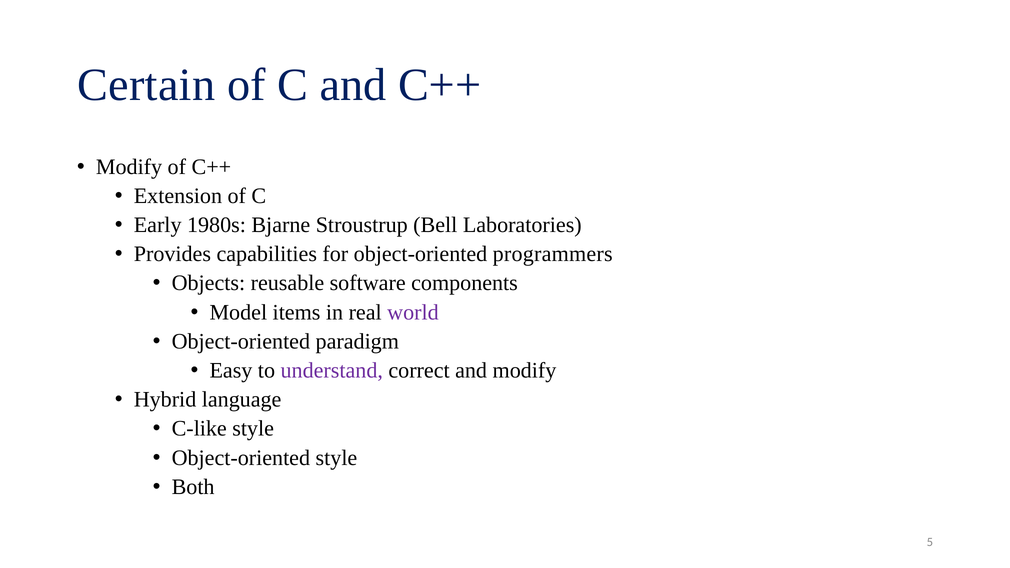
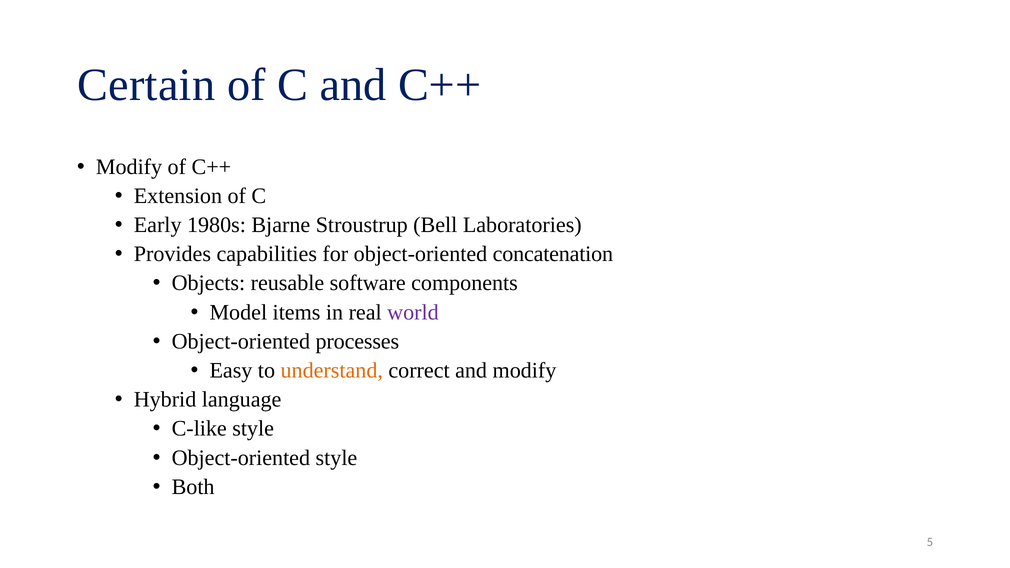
programmers: programmers -> concatenation (553, 254)
paradigm: paradigm -> processes (357, 341)
understand colour: purple -> orange (332, 371)
